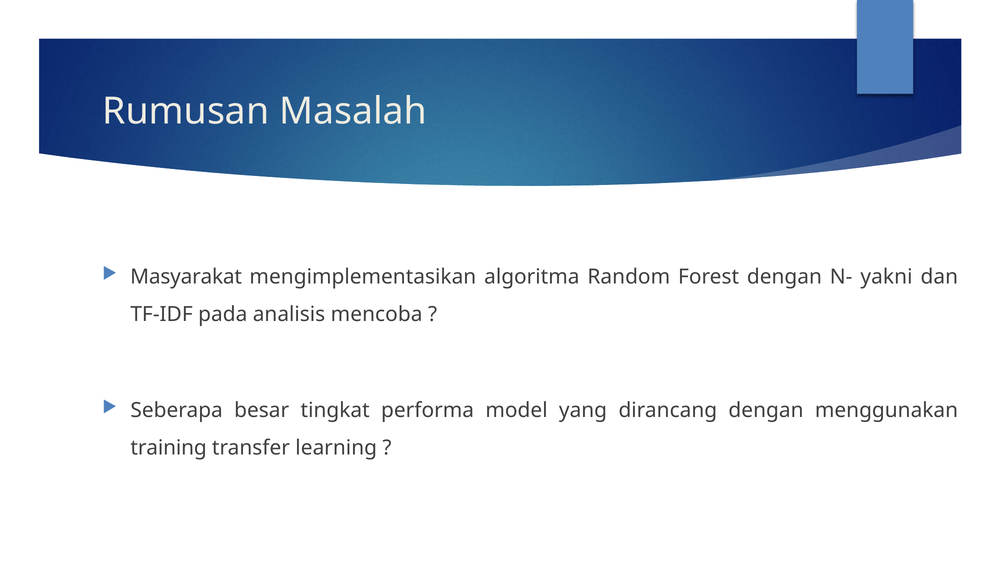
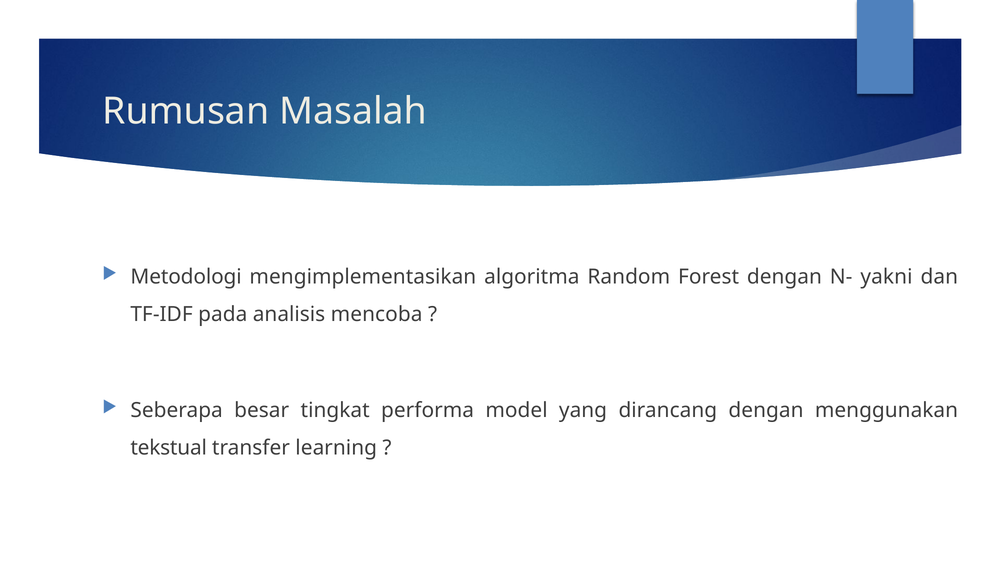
Masyarakat: Masyarakat -> Metodologi (186, 277)
training: training -> tekstual (169, 448)
